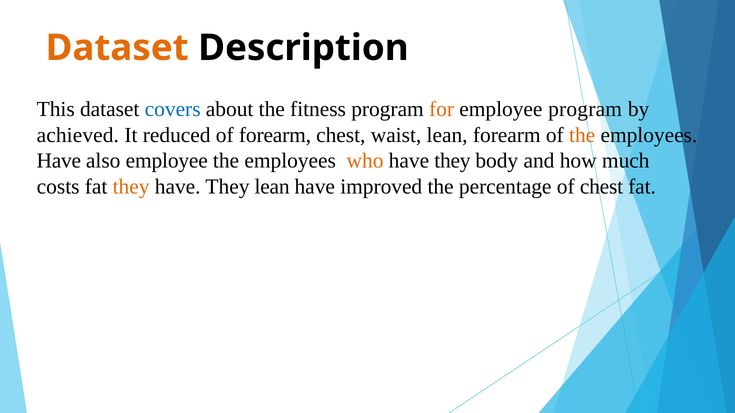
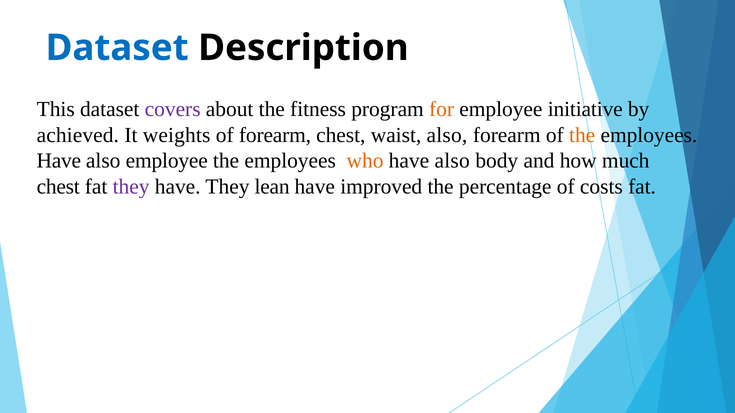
Dataset colour: orange -> blue (117, 48)
covers colour: blue -> purple (173, 109)
employee program: program -> initiative (585, 109)
reduced: reduced -> weights (177, 135)
waist lean: lean -> also (447, 135)
they: they -> also (452, 161)
costs: costs -> chest (58, 187)
they colour: orange -> purple (131, 187)
of chest: chest -> costs (601, 187)
